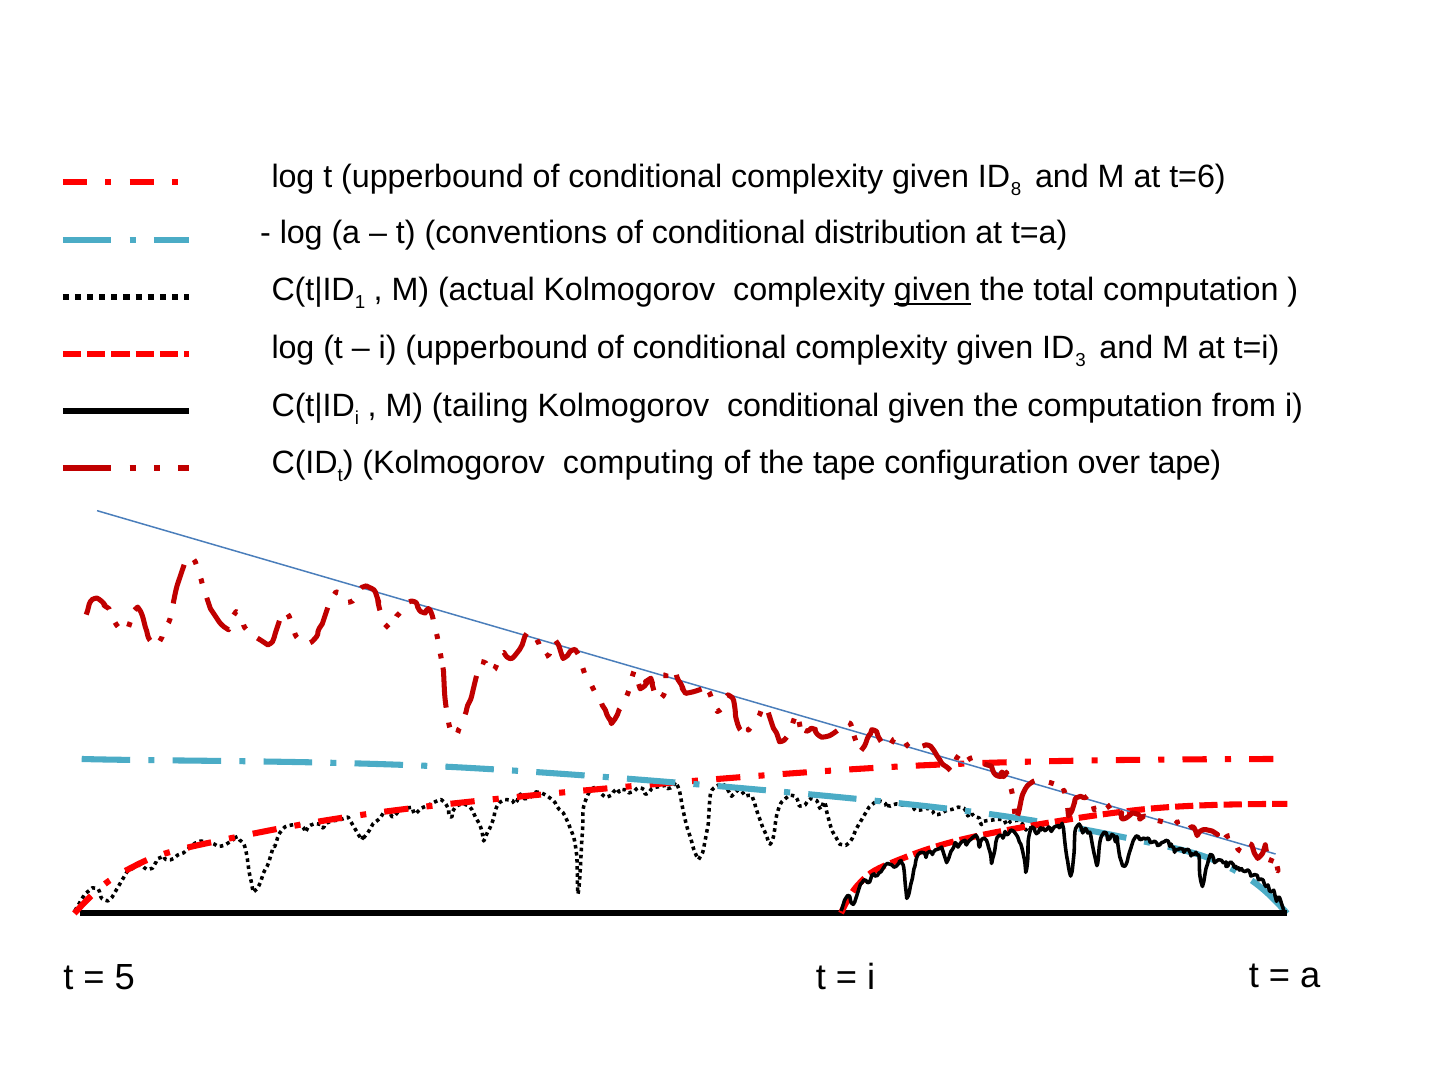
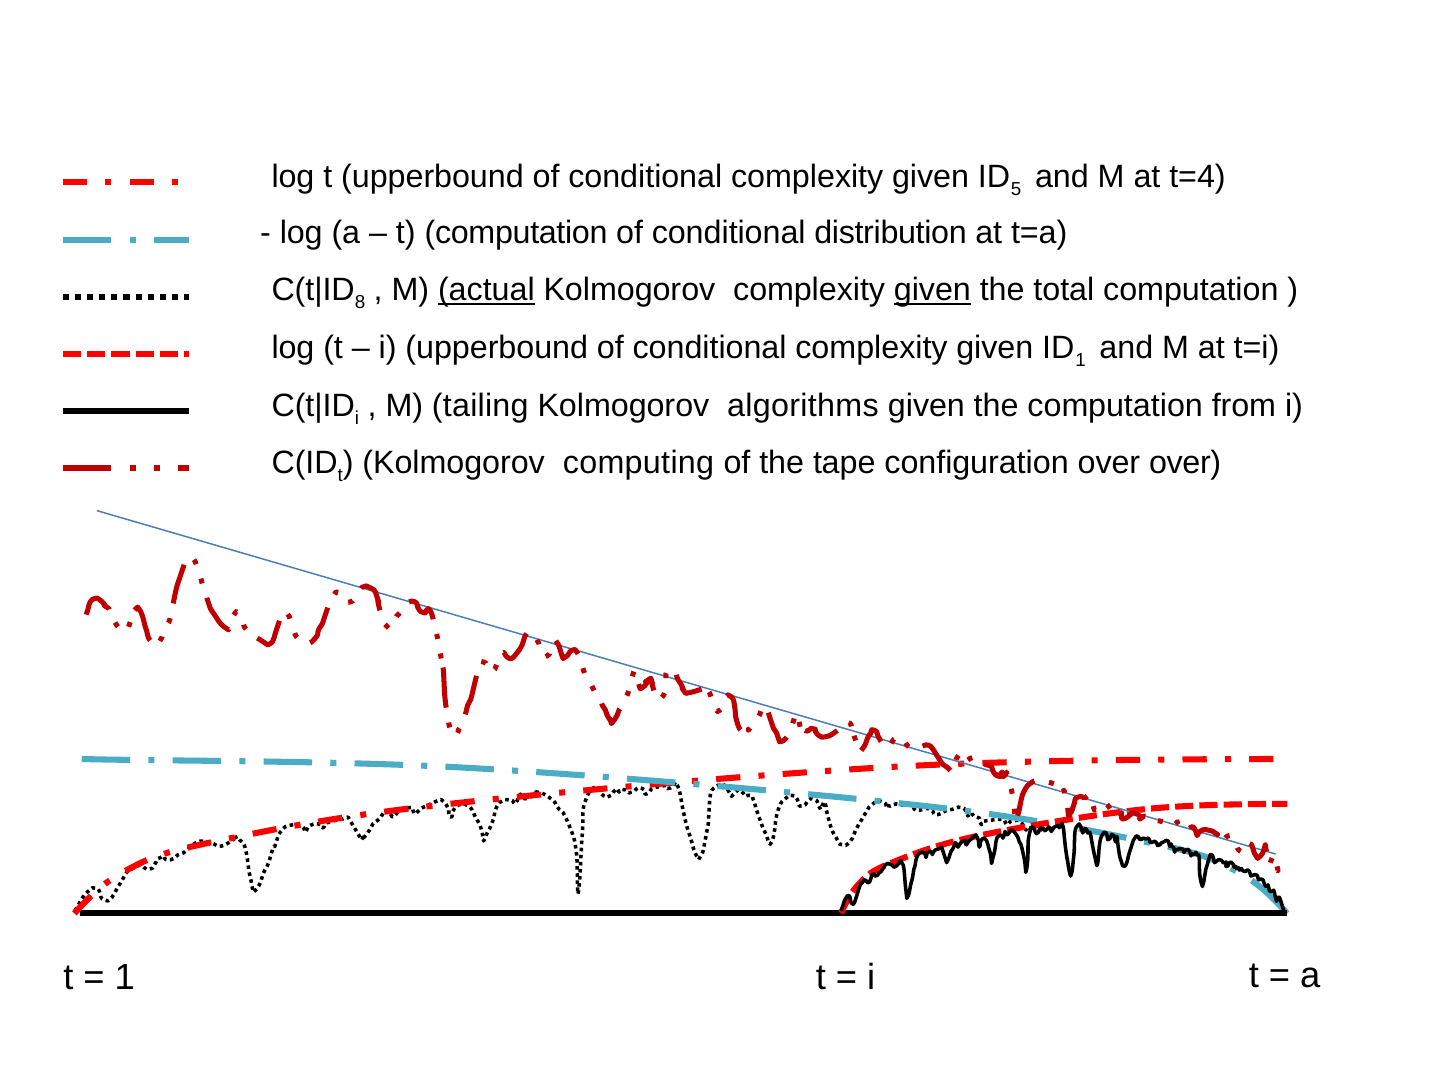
8: 8 -> 5 (1016, 189)
t=6: t=6 -> t=4 (1198, 177)
t conventions: conventions -> computation (516, 233)
1: 1 -> 8 (360, 302)
actual underline: none -> present (486, 290)
3: 3 -> 1 (1080, 361)
Kolmogorov conditional: conditional -> algorithms (803, 406)
over tape: tape -> over (1185, 463)
5: 5 -> 1 (125, 977)
